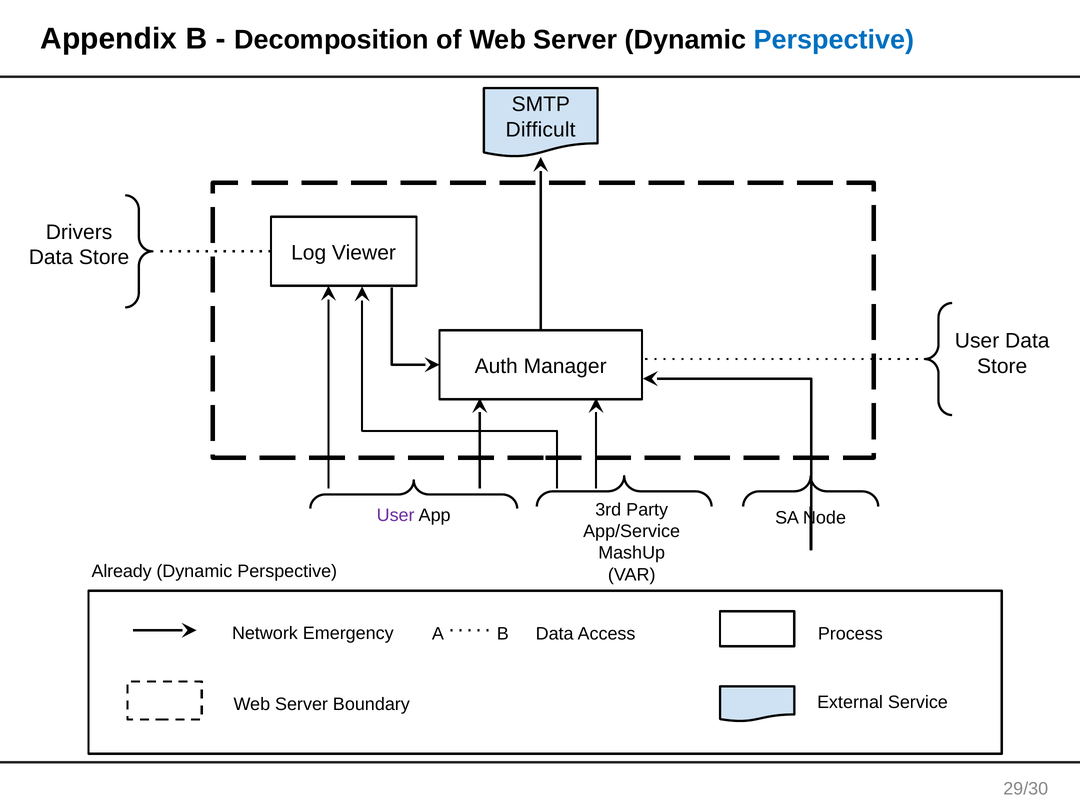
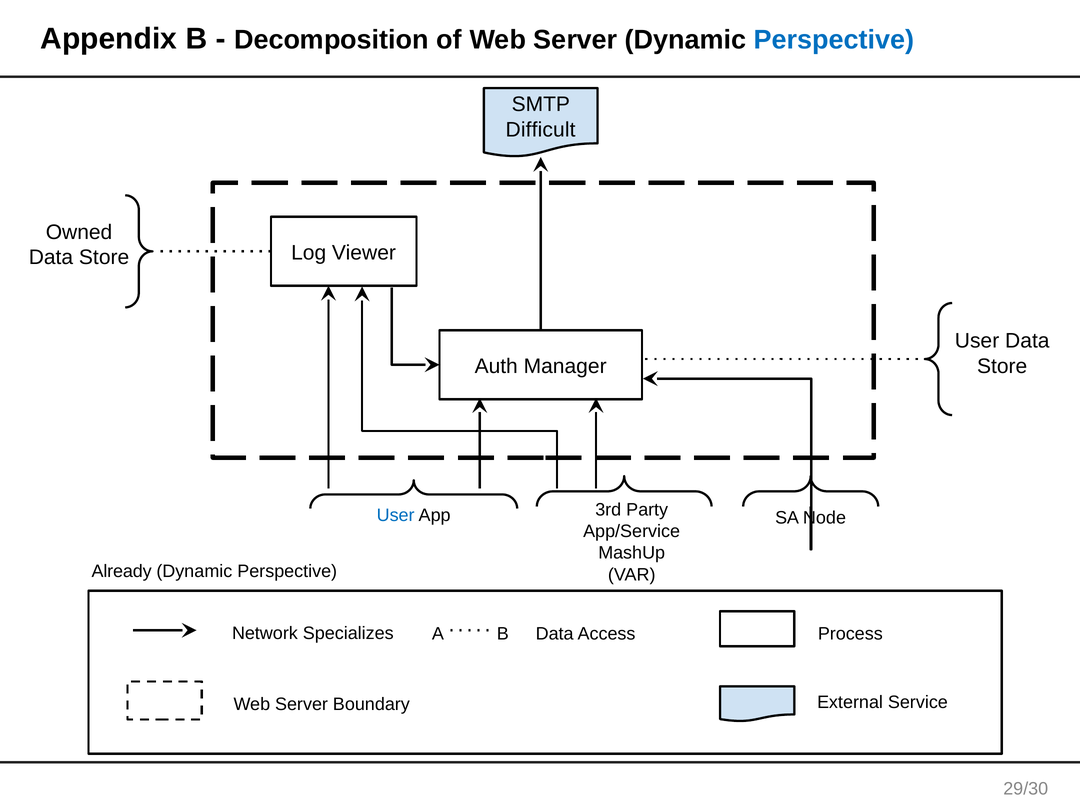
Drivers: Drivers -> Owned (79, 232)
User colour: purple -> blue (396, 515)
Emergency: Emergency -> Specializes (348, 634)
